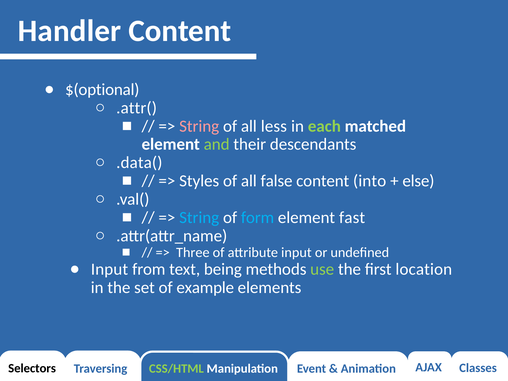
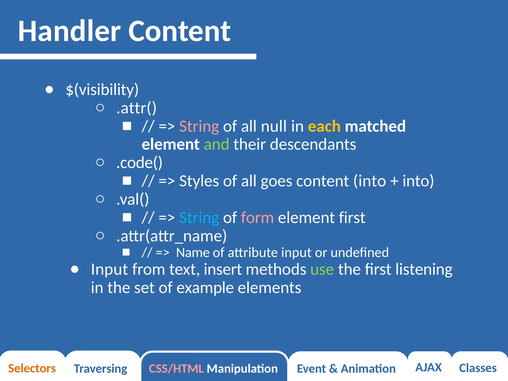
$(optional: $(optional -> $(visibility (102, 90)
less: less -> null (274, 126)
each colour: light green -> yellow (324, 126)
.data(: .data( -> .code( (139, 163)
false: false -> goes (276, 181)
else: else -> into (418, 181)
form colour: light blue -> pink (258, 218)
element fast: fast -> first (352, 218)
Three: Three -> Name (193, 253)
being: being -> insert (223, 269)
location: location -> listening (424, 269)
Selectors colour: black -> orange (32, 368)
CSS/HTML colour: light green -> pink (176, 369)
